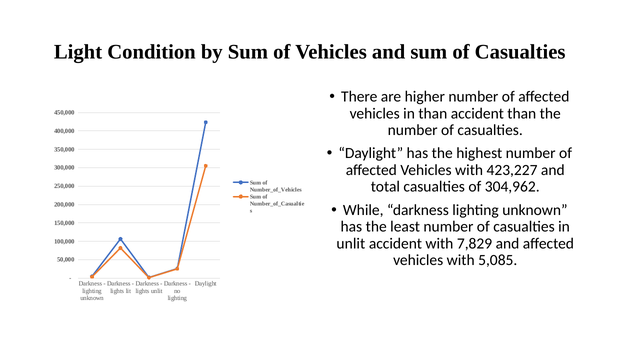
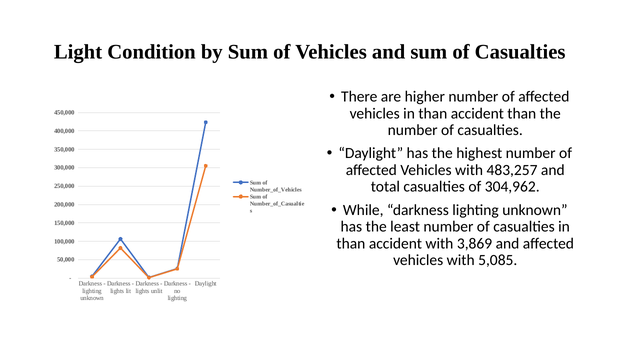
423,227: 423,227 -> 483,257 (512, 170)
unlit: unlit -> than (351, 243)
7,829: 7,829 -> 3,869 (475, 243)
